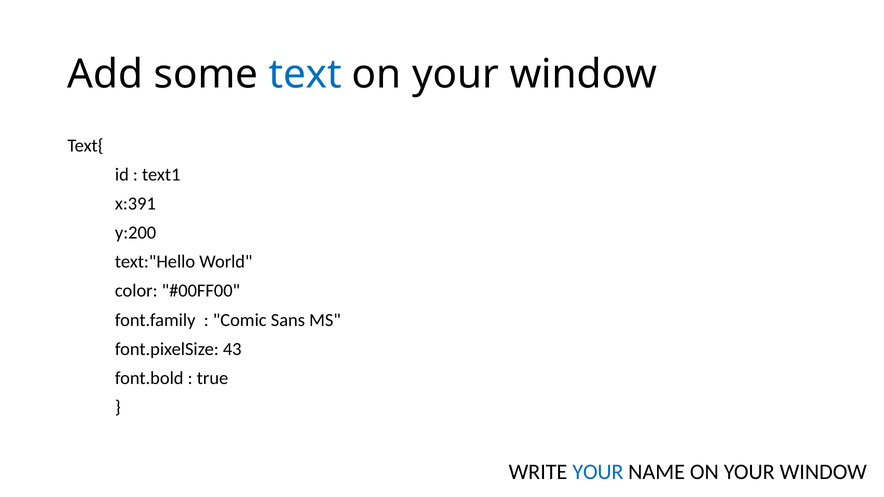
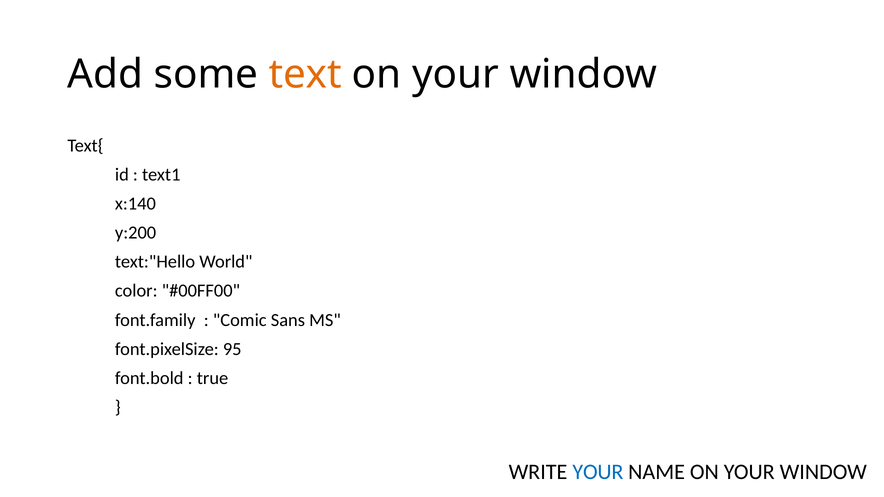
text colour: blue -> orange (305, 74)
x:391: x:391 -> x:140 (135, 204)
43: 43 -> 95 (232, 349)
